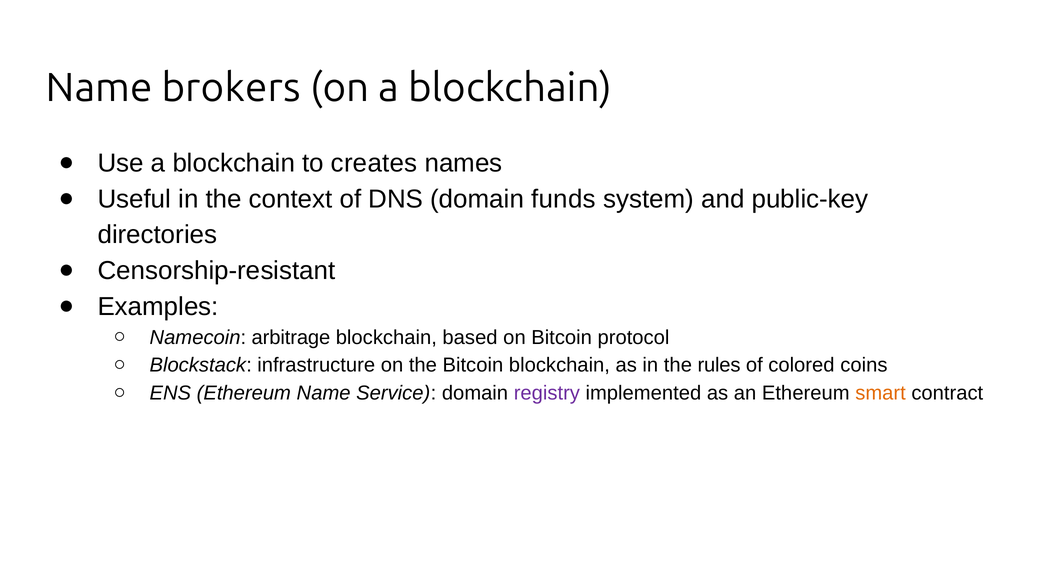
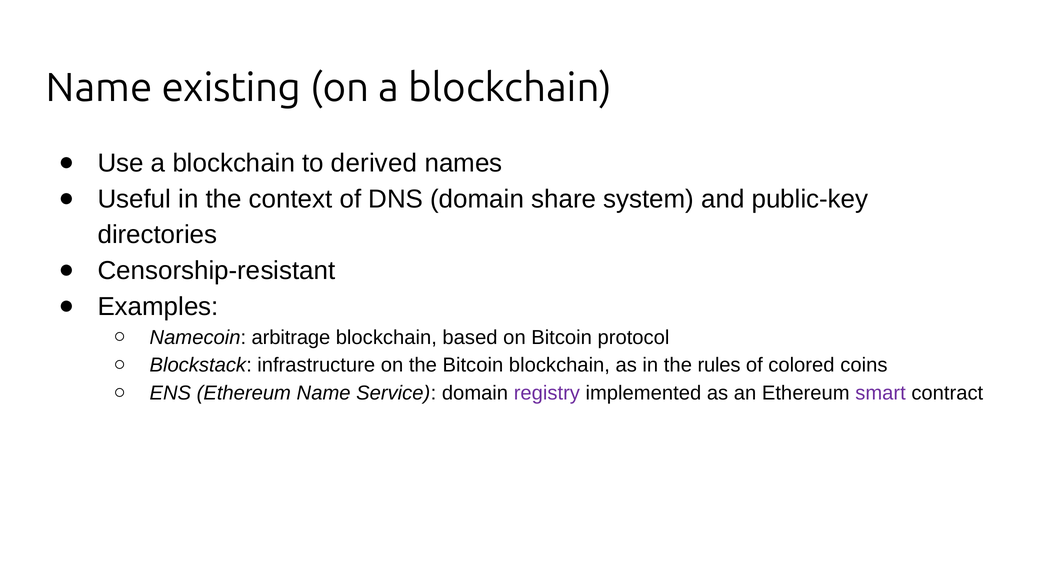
brokers: brokers -> existing (231, 88)
creates: creates -> derived (374, 163)
funds: funds -> share (564, 199)
smart colour: orange -> purple (881, 393)
